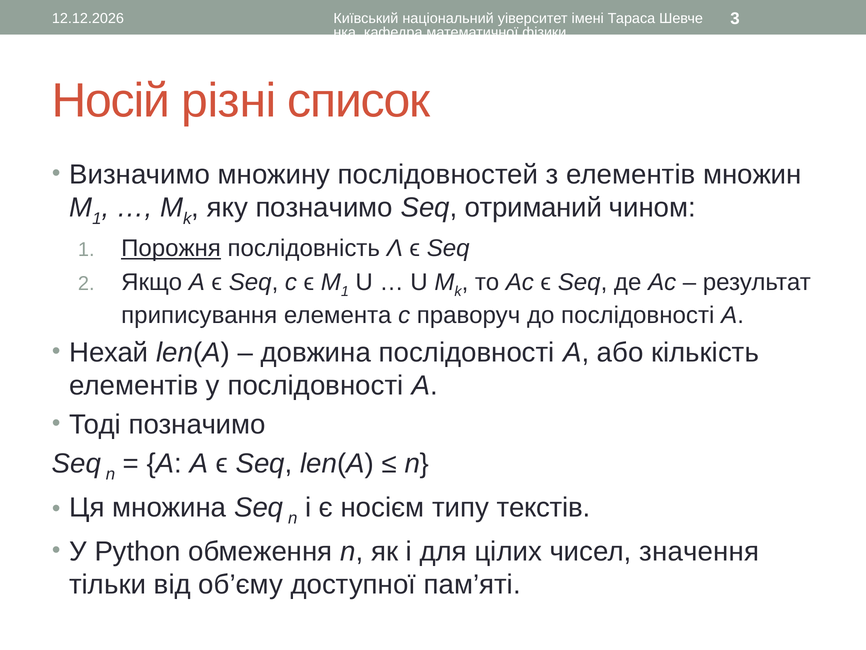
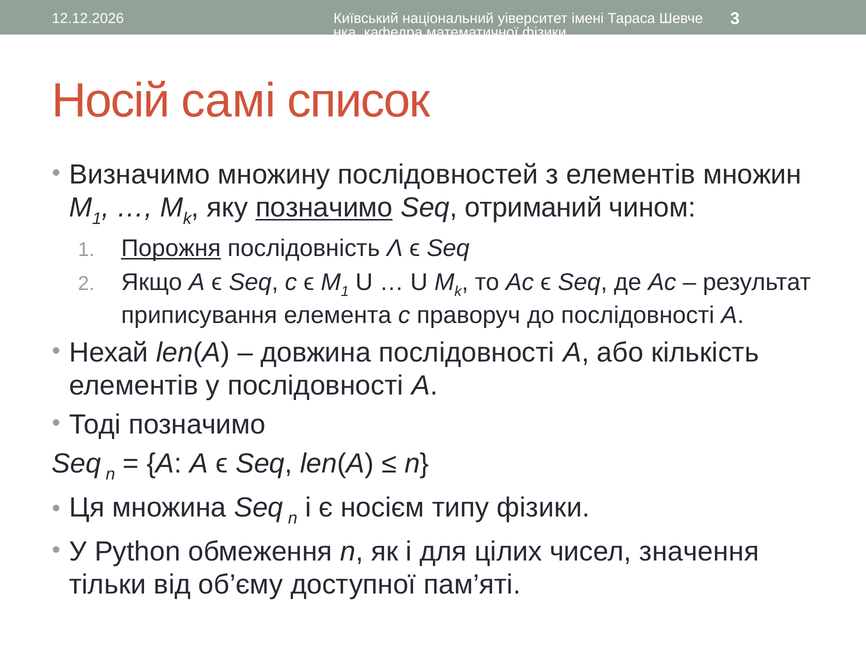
різні: різні -> самі (229, 101)
позначимо underline: none -> present (324, 208)
типу текстів: текстів -> фізики (543, 507)
